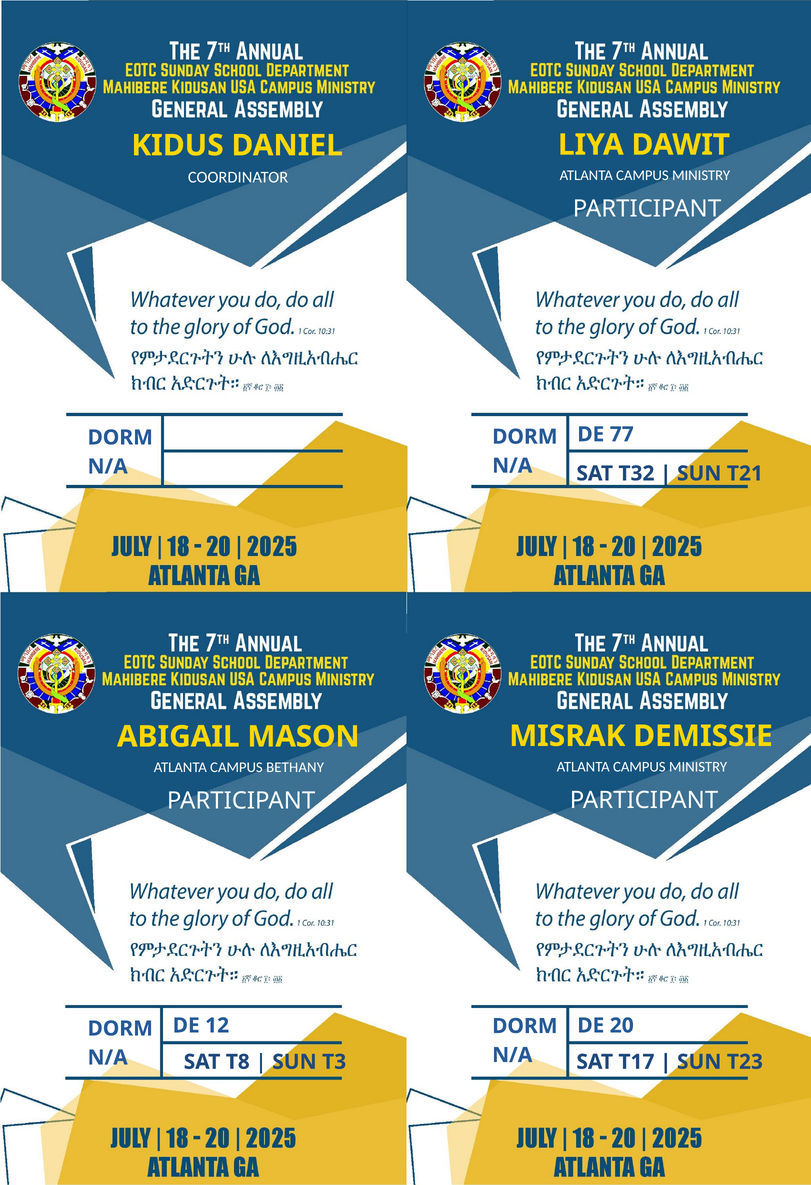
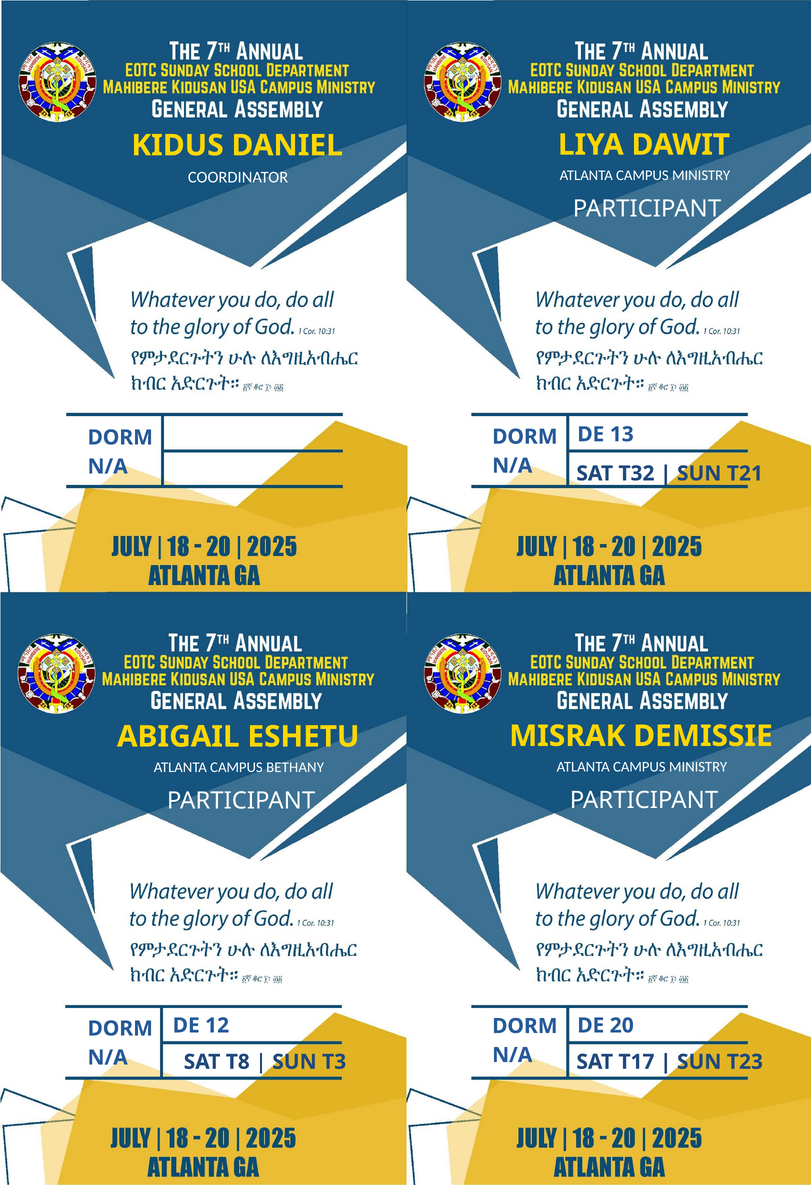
77: 77 -> 13 (622, 434)
MASON: MASON -> ESHETU (303, 736)
